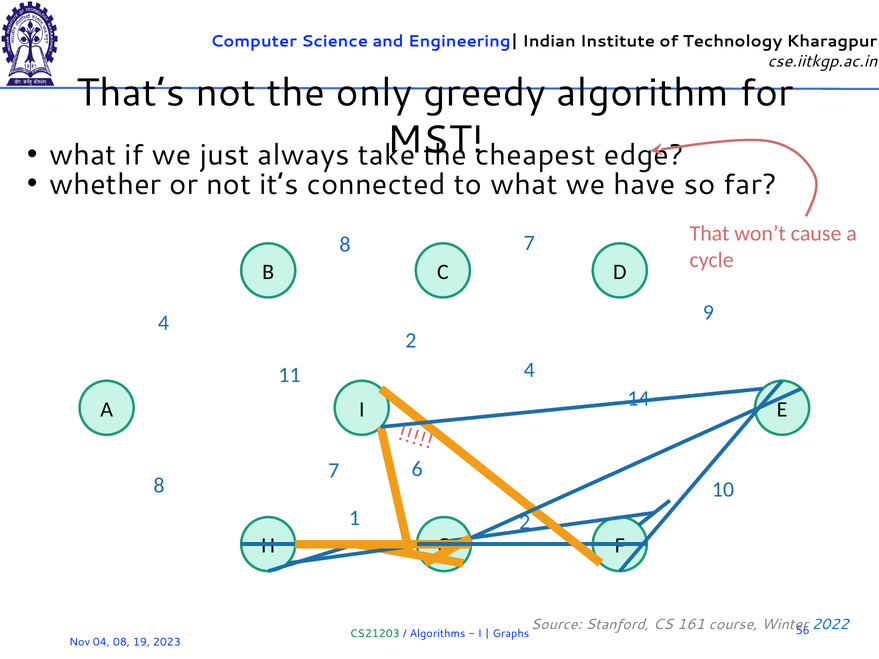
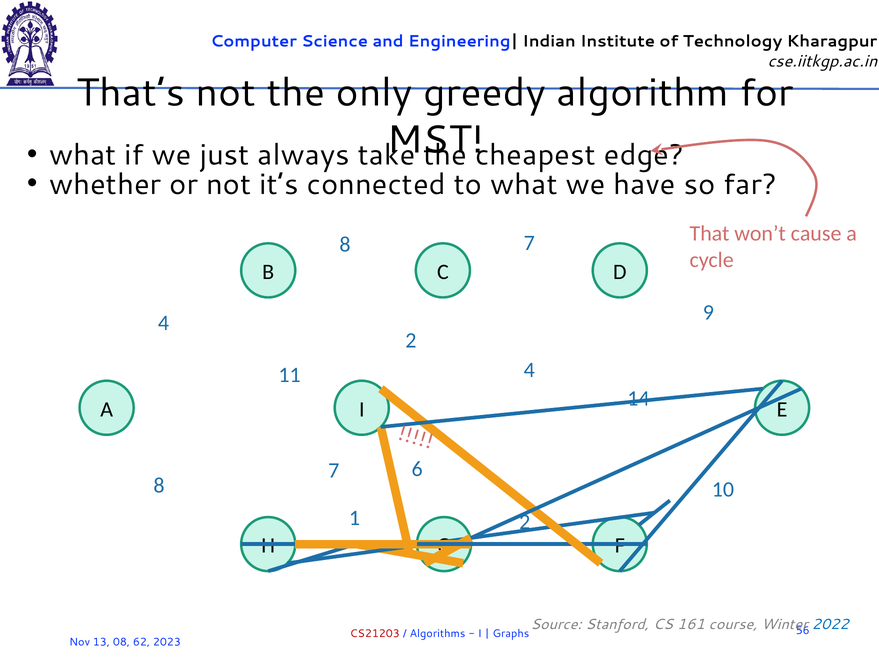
CS21203 colour: green -> red (375, 634)
04: 04 -> 13 (101, 642)
19: 19 -> 62 (141, 642)
